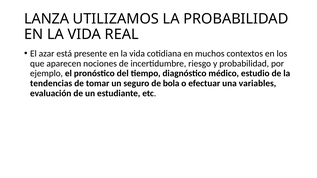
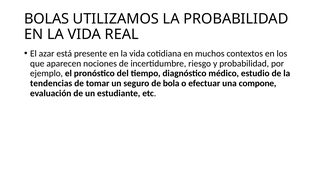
LANZA: LANZA -> BOLAS (47, 19)
variables: variables -> compone (258, 84)
